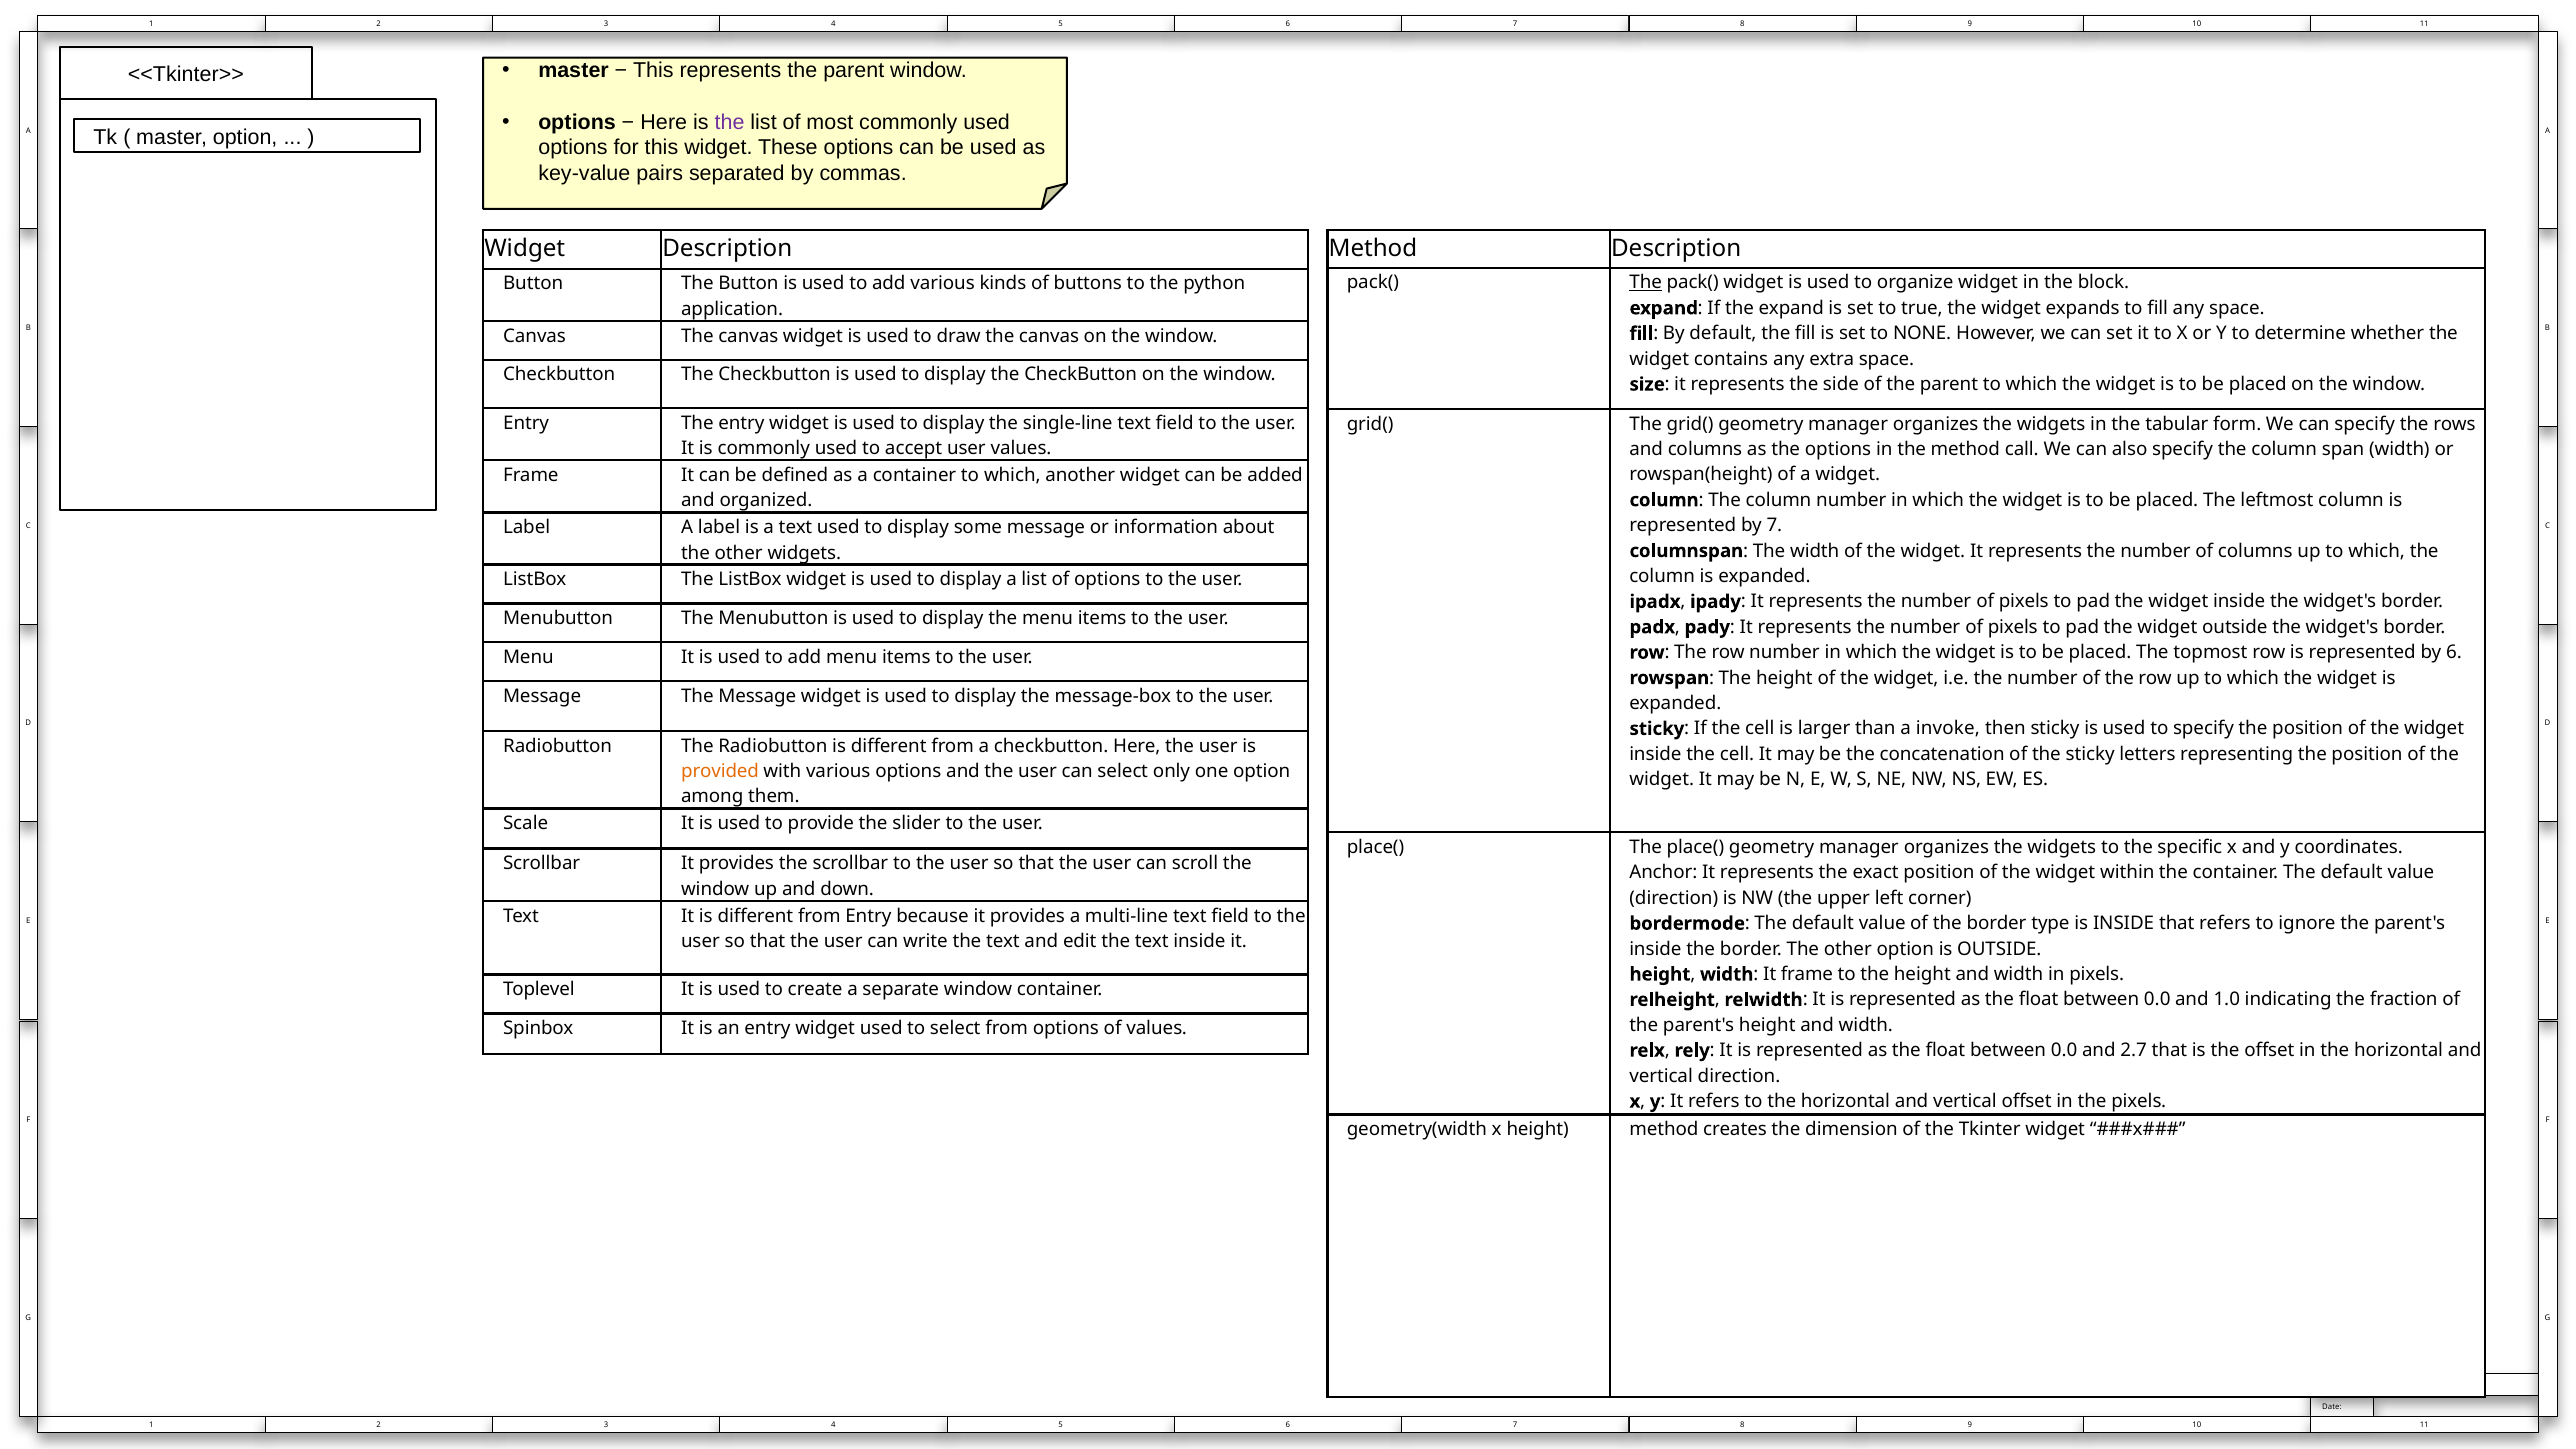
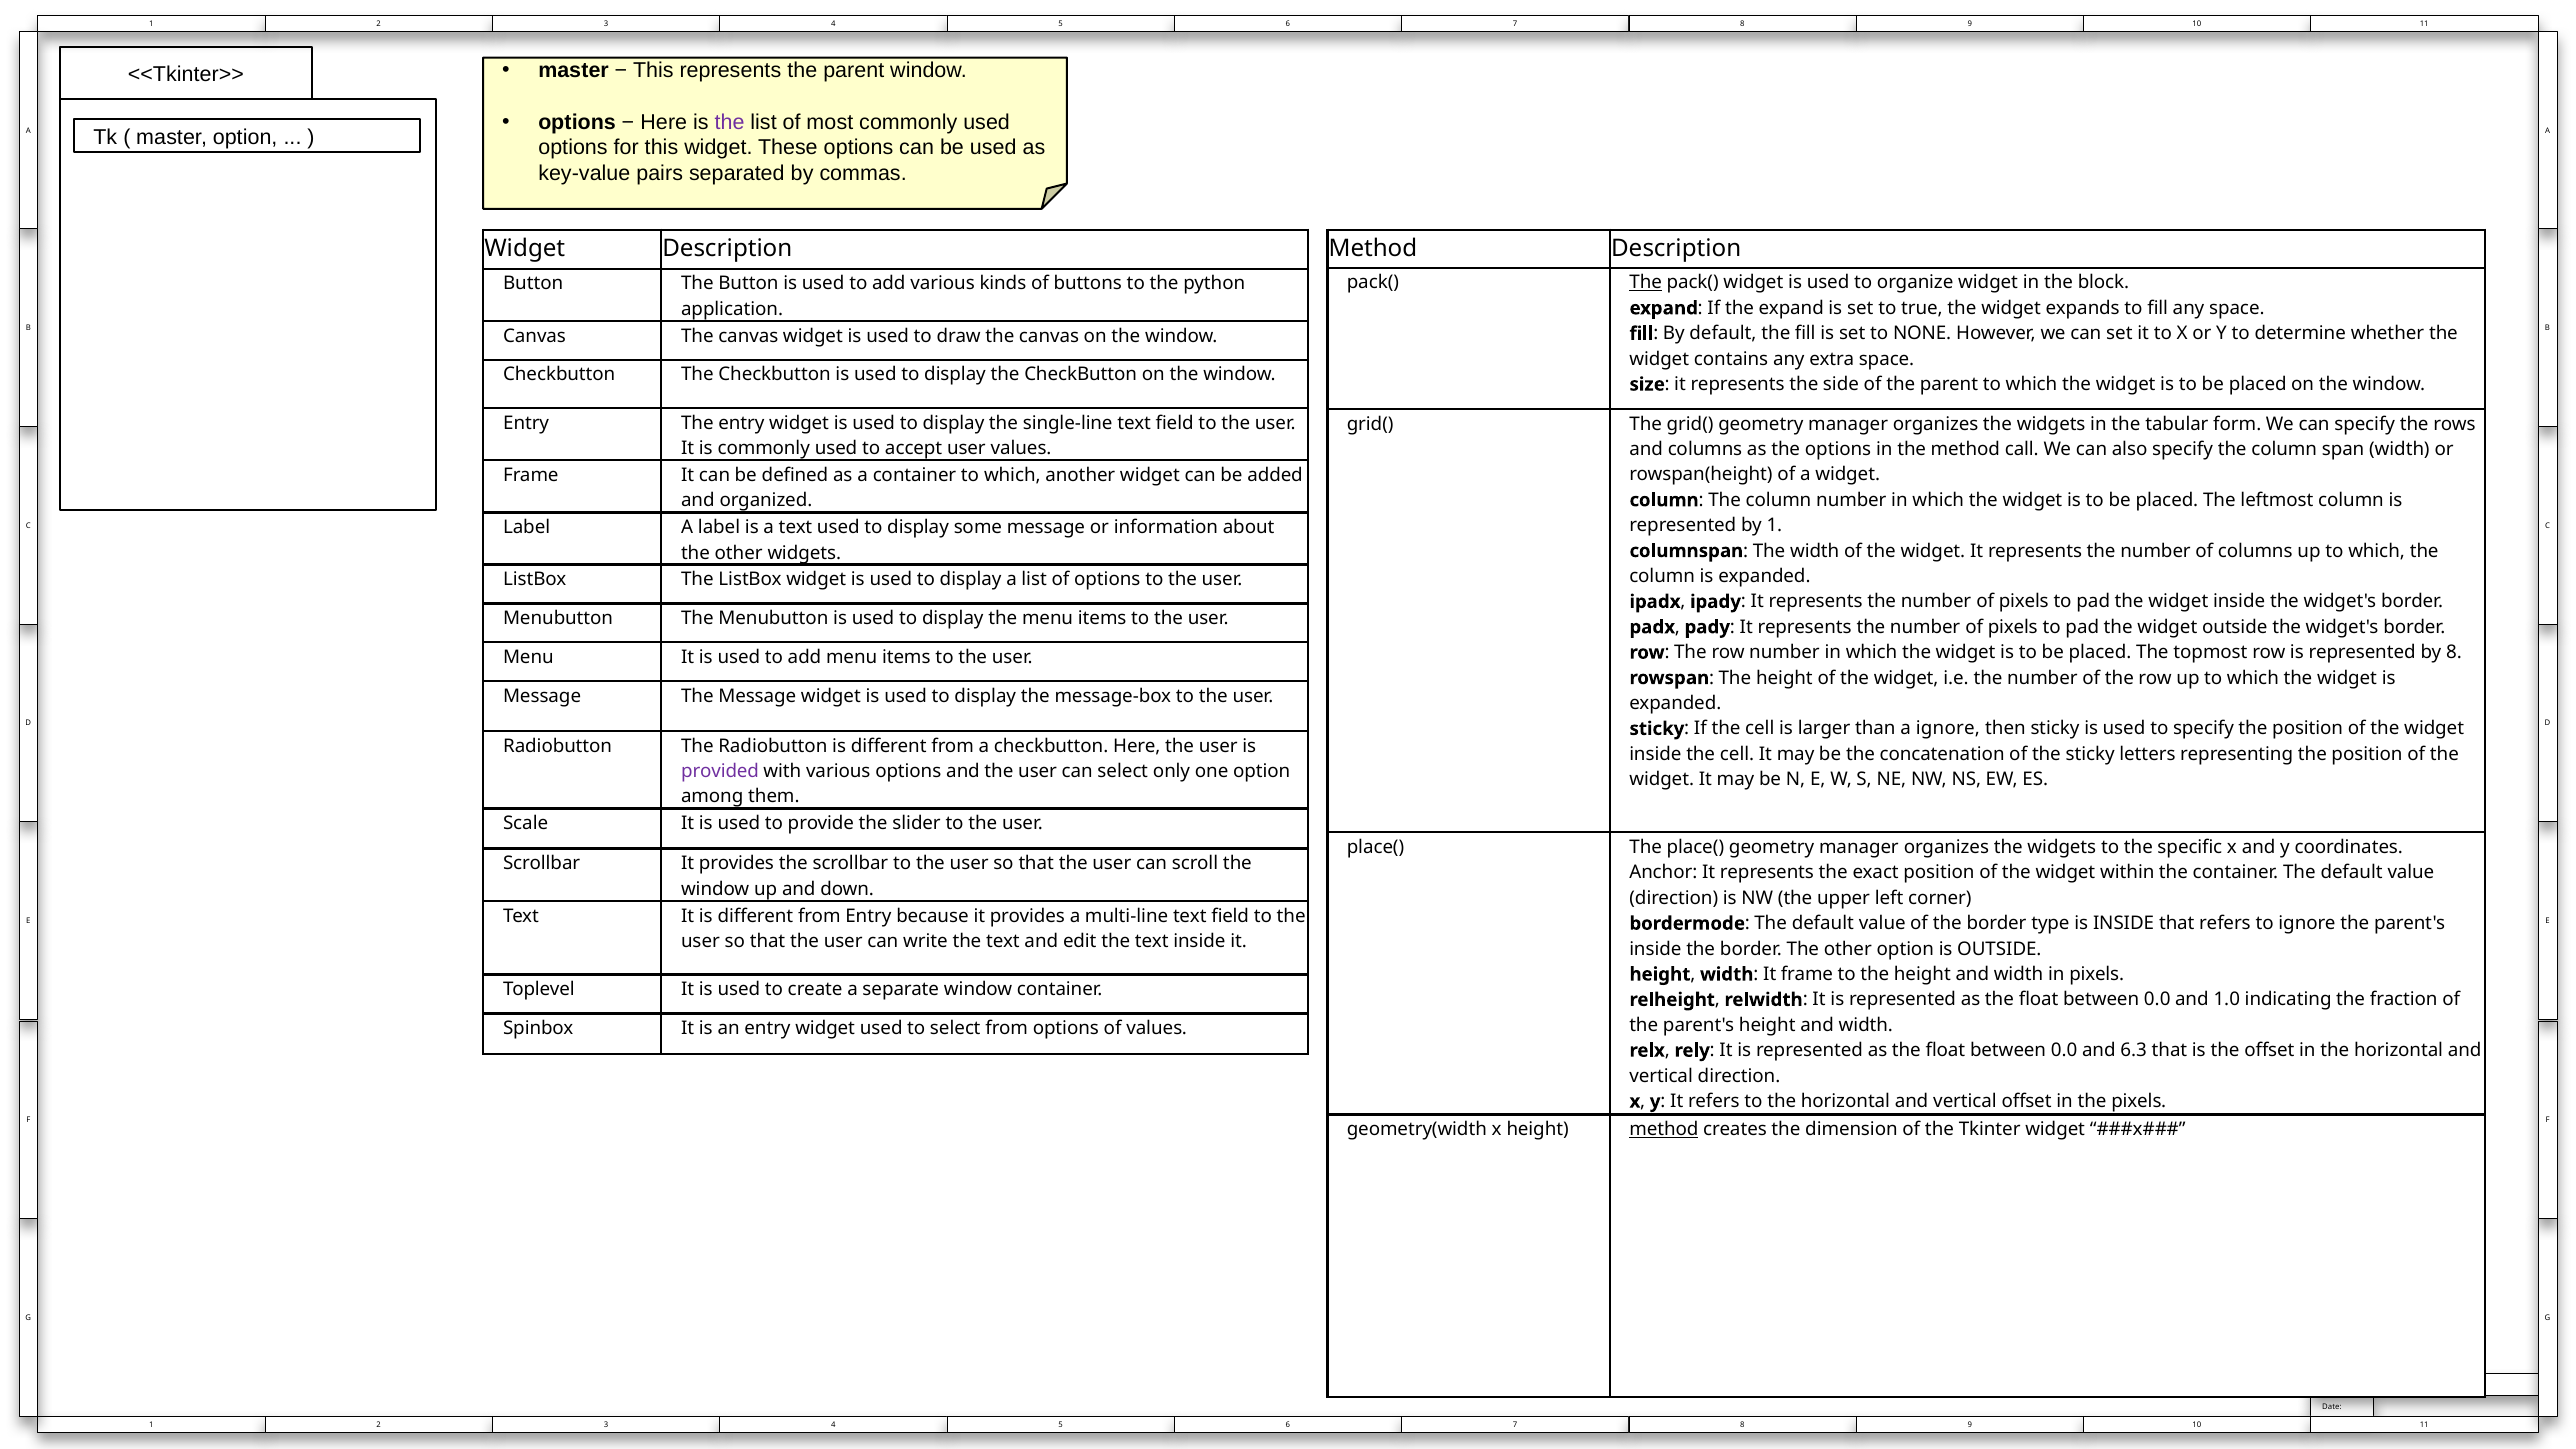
represented by 7: 7 -> 1 (1774, 525)
by 6: 6 -> 8 (2454, 652)
a invoke: invoke -> ignore (1948, 729)
provided colour: orange -> purple (720, 771)
2.7: 2.7 -> 6.3 (2134, 1051)
method underline: none -> present (1664, 1130)
